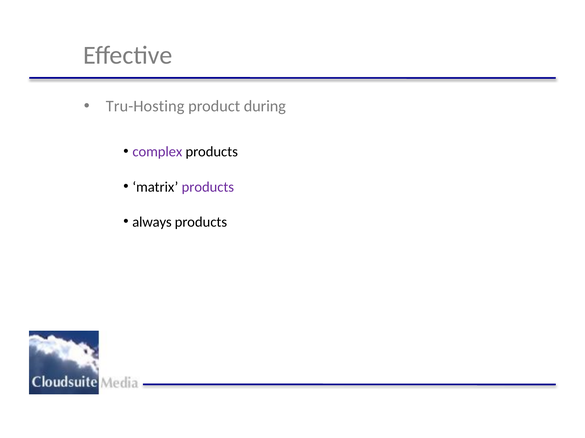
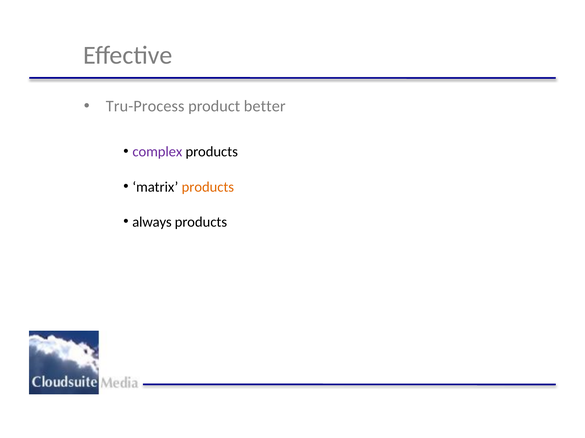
Tru-Hosting: Tru-Hosting -> Tru-Process (145, 106)
during: during -> better (265, 106)
products colour: purple -> orange (208, 187)
